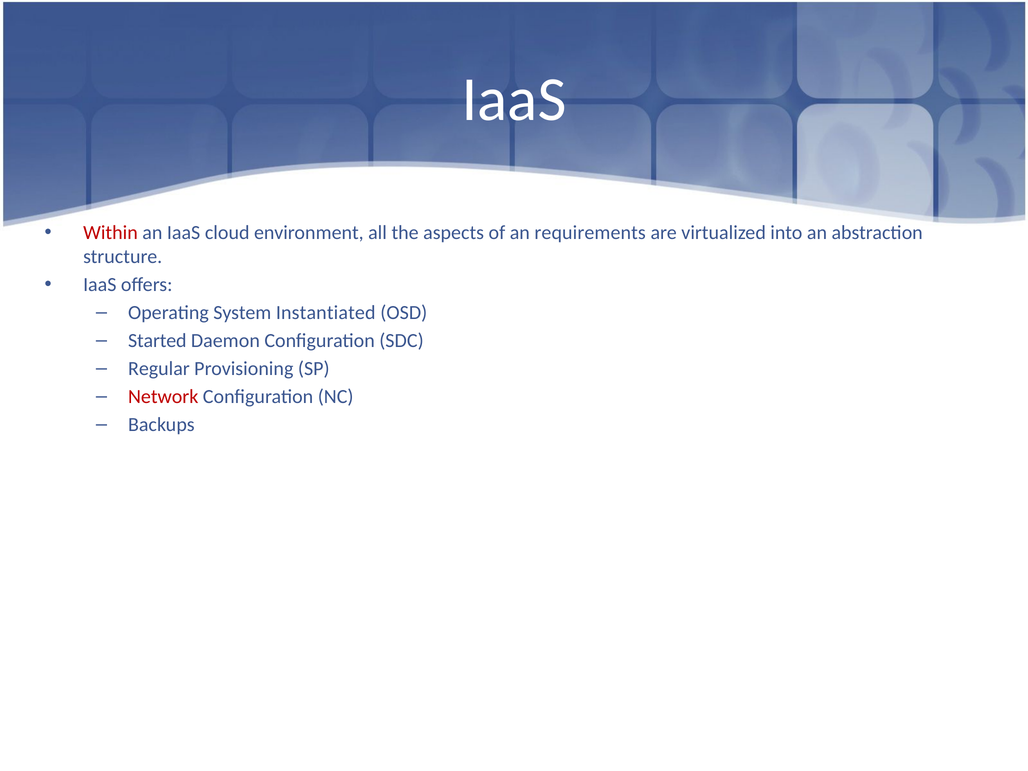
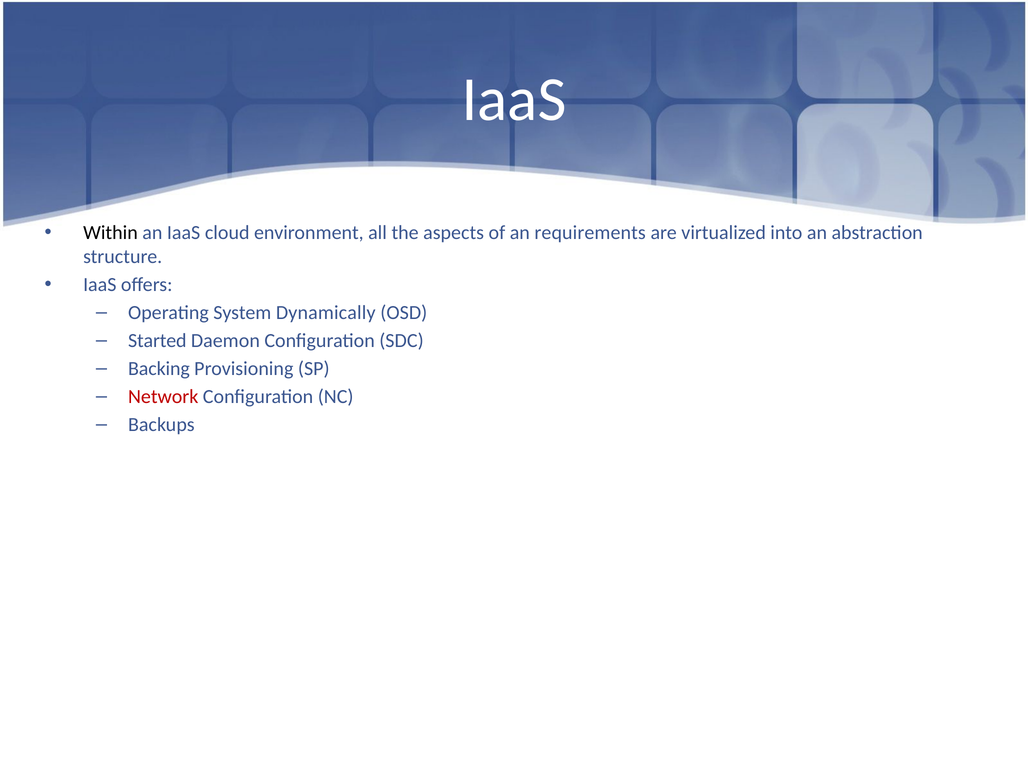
Within colour: red -> black (110, 233)
Instantiated: Instantiated -> Dynamically (326, 313)
Regular: Regular -> Backing (159, 369)
